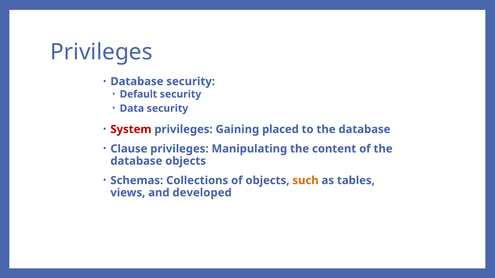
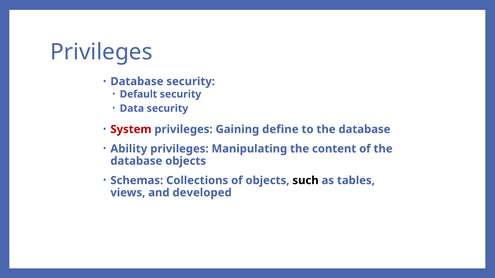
placed: placed -> define (280, 130)
Clause: Clause -> Ability (129, 149)
such colour: orange -> black (306, 181)
